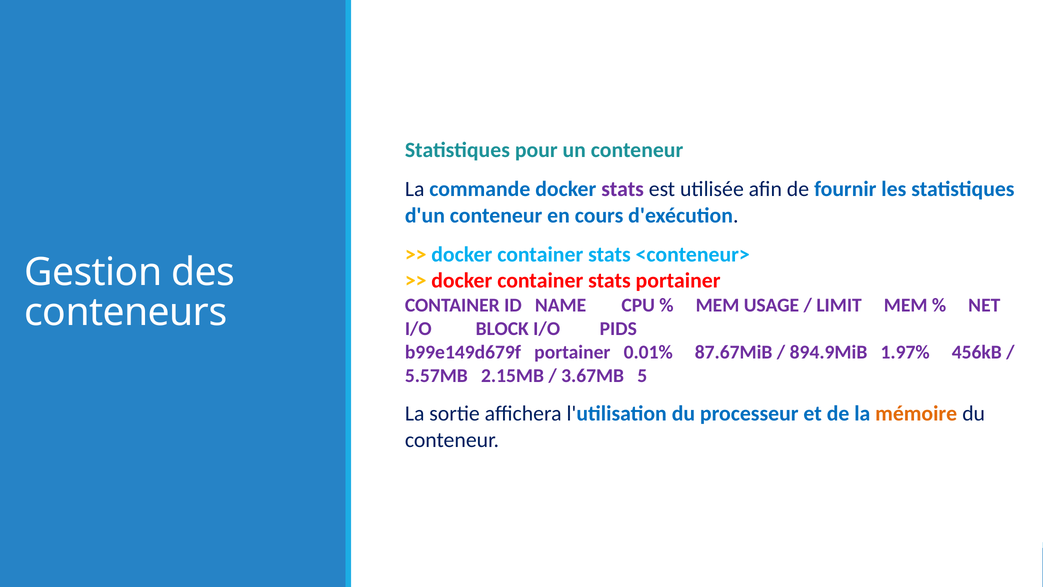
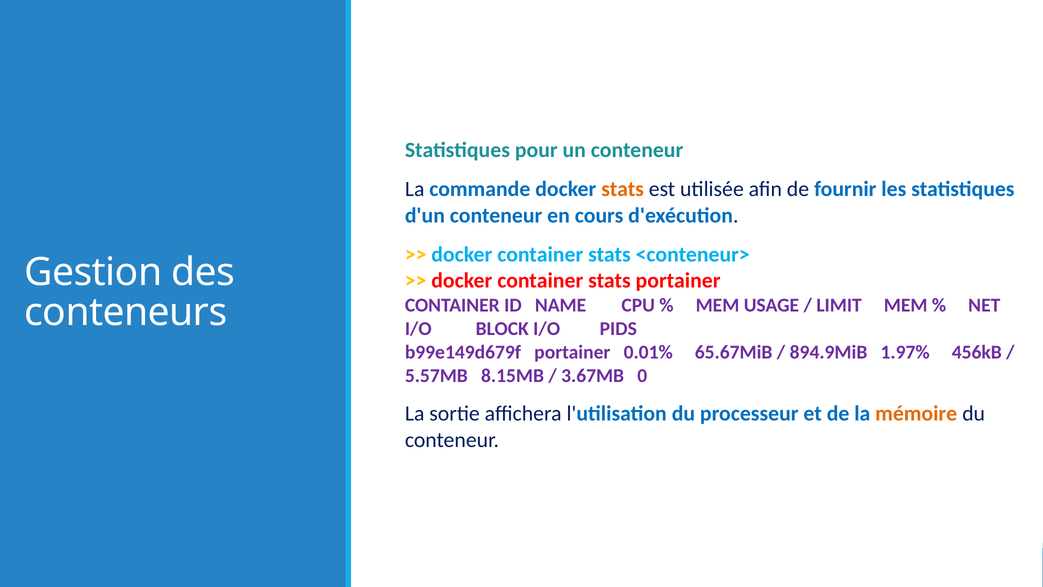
stats colour: purple -> orange (623, 189)
87.67MiB: 87.67MiB -> 65.67MiB (734, 352)
2.15MB: 2.15MB -> 8.15MB (513, 376)
5: 5 -> 0 (642, 376)
